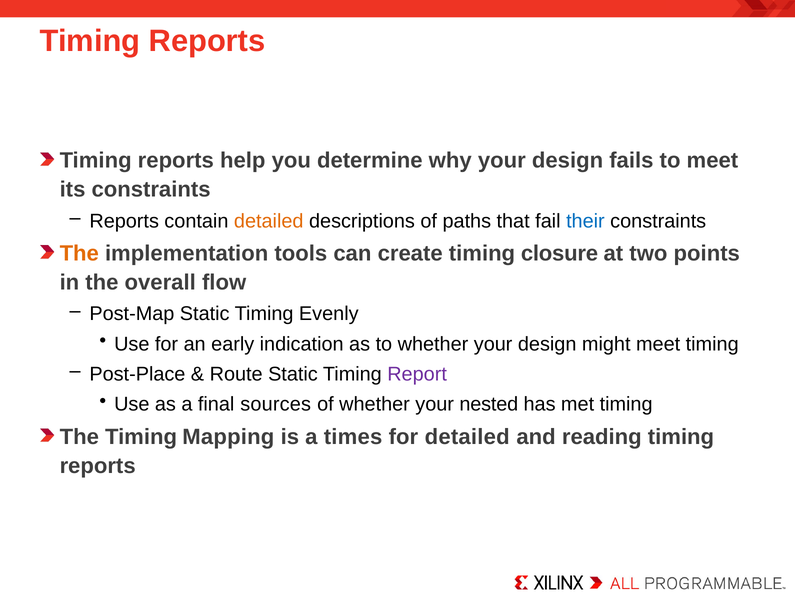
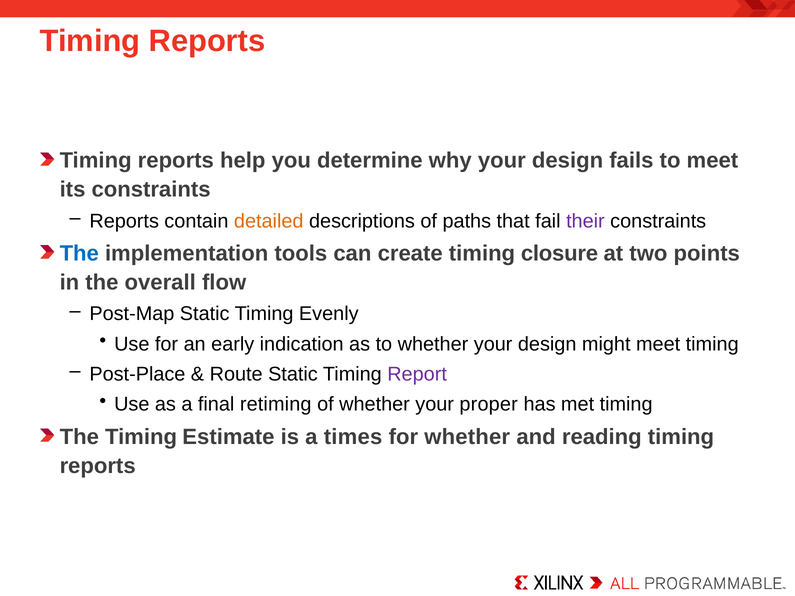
their colour: blue -> purple (585, 221)
The colour: orange -> blue (79, 253)
sources: sources -> retiming (276, 405)
nested: nested -> proper (489, 405)
Mapping: Mapping -> Estimate (228, 437)
for detailed: detailed -> whether (467, 437)
